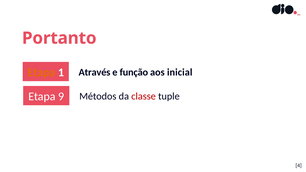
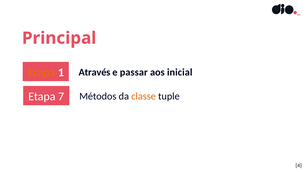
Portanto: Portanto -> Principal (59, 38)
função: função -> passar (134, 72)
9: 9 -> 7 (61, 97)
classe colour: red -> orange (144, 96)
